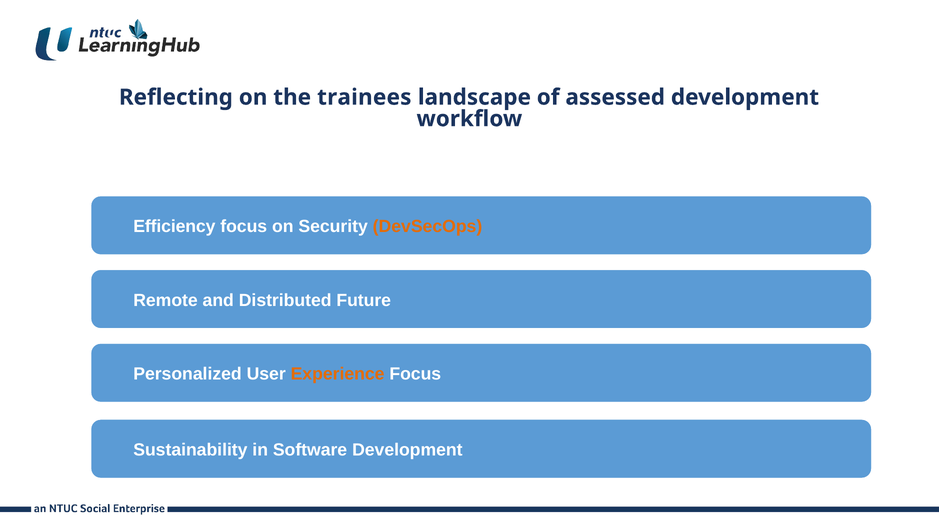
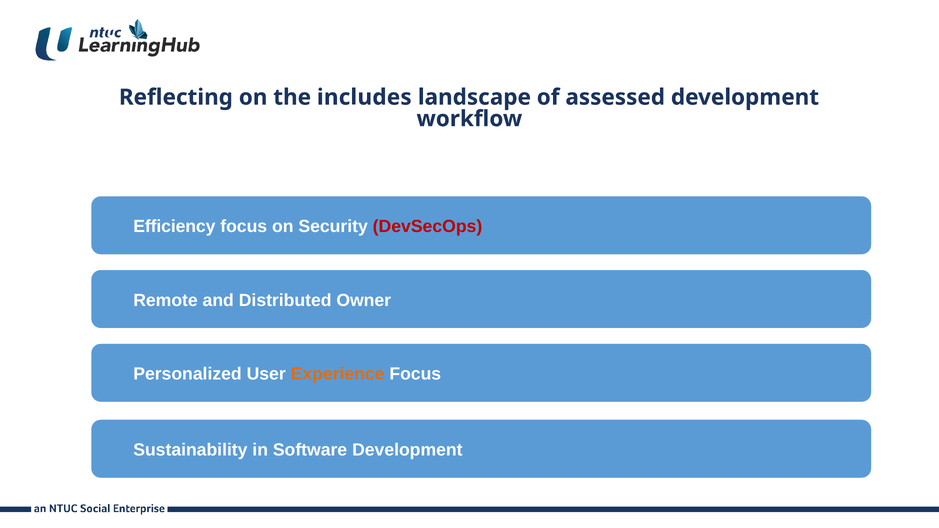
trainees: trainees -> includes (364, 97)
DevSecOps colour: orange -> red (427, 227)
Future: Future -> Owner (364, 300)
